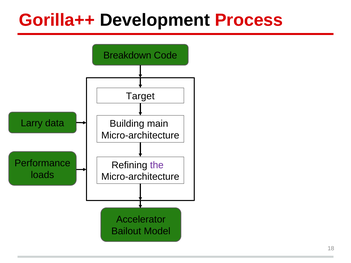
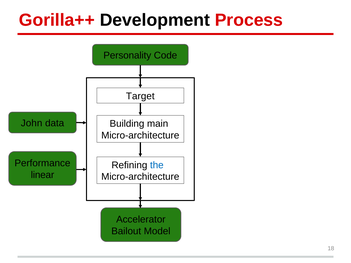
Breakdown: Breakdown -> Personality (127, 55)
Larry: Larry -> John (32, 123)
the colour: purple -> blue (157, 165)
loads: loads -> linear (43, 175)
